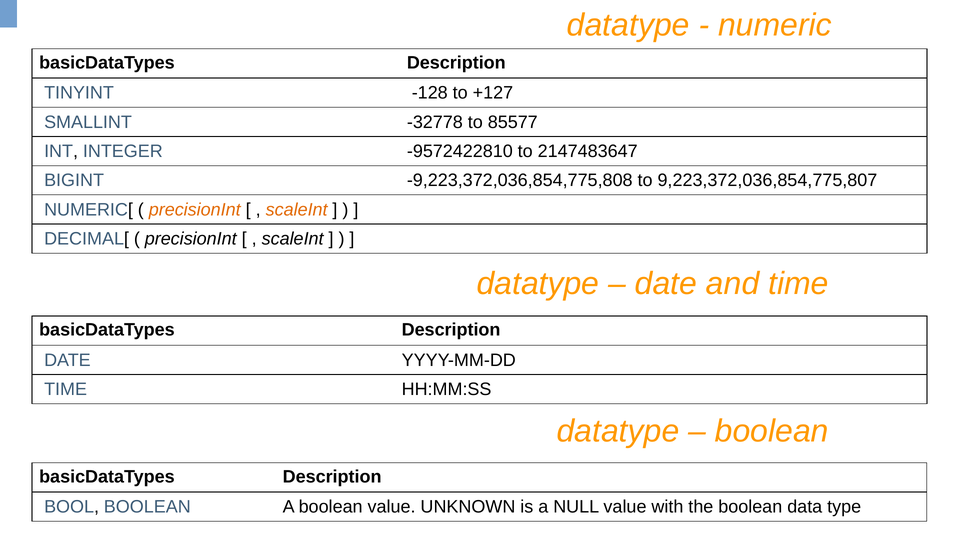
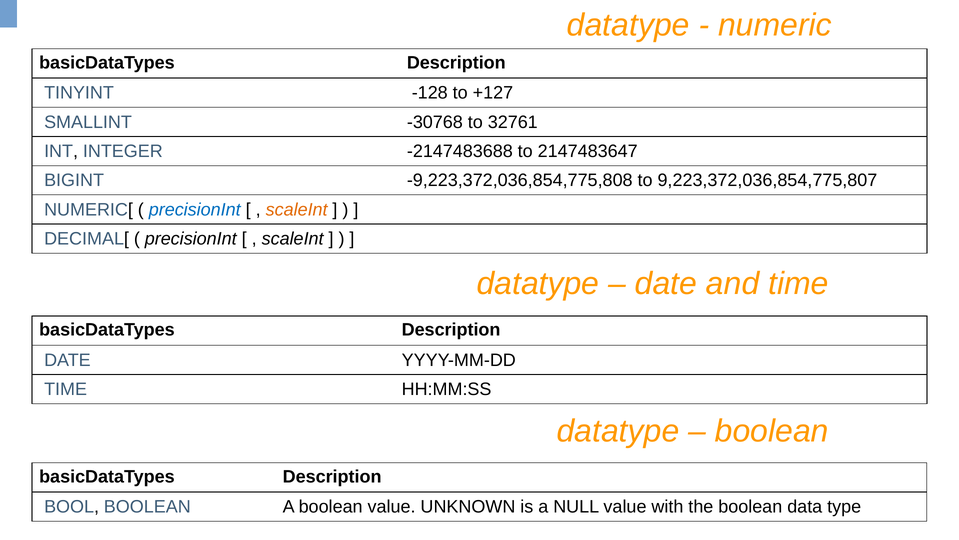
-32778: -32778 -> -30768 (435, 122)
85577: 85577 -> 32761 (513, 122)
-9572422810: -9572422810 -> -2147483688 (460, 151)
precisionInt colour: orange -> blue (195, 210)
